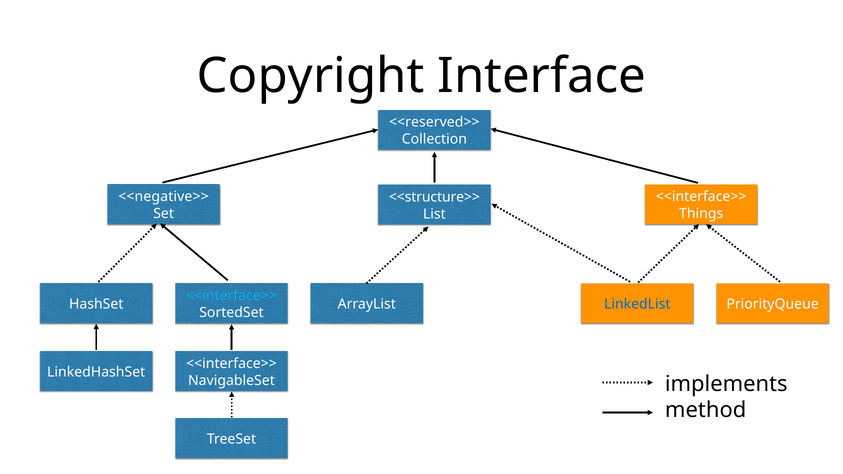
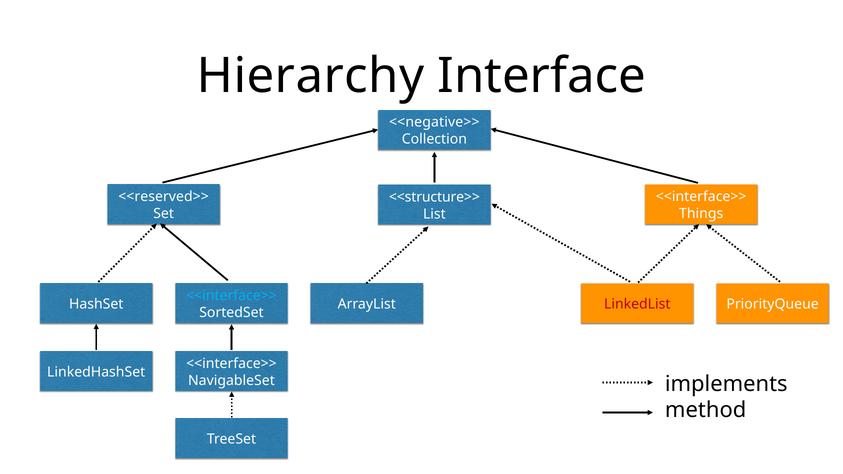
Copyright: Copyright -> Hierarchy (311, 76)
<<reserved>>: <<reserved>> -> <<negative>> (434, 122)
<<negative>>: <<negative>> -> <<reserved>> (164, 197)
LinkedList colour: blue -> red (637, 304)
